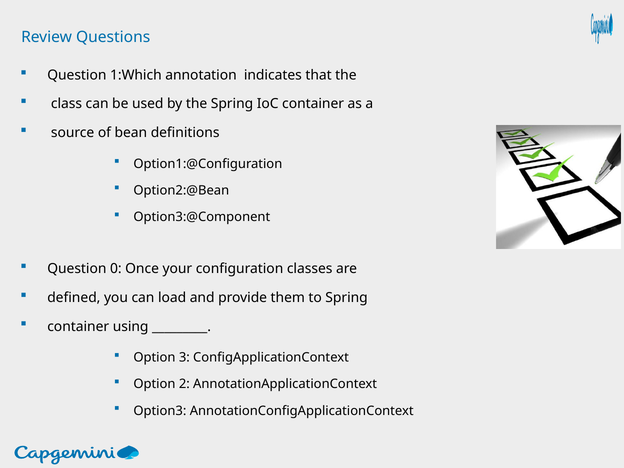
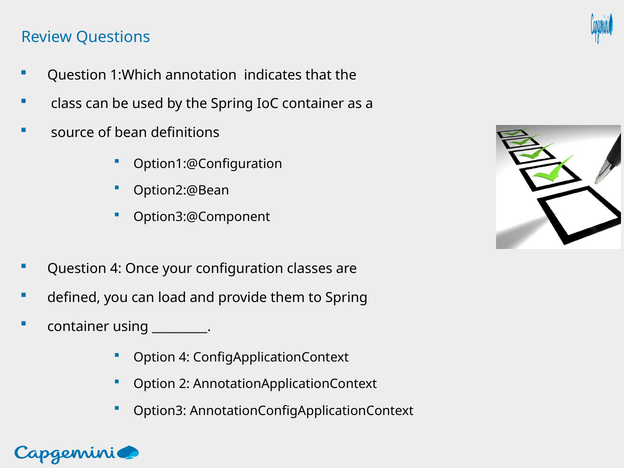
Question 0: 0 -> 4 (116, 269)
Option 3: 3 -> 4 (184, 357)
